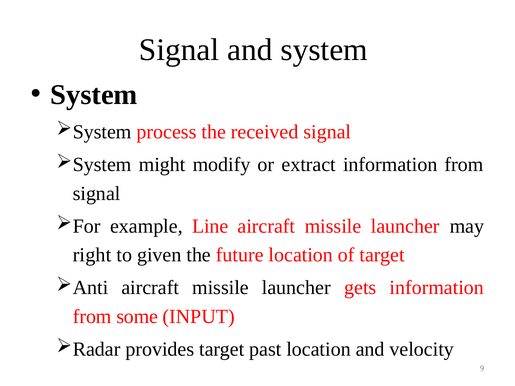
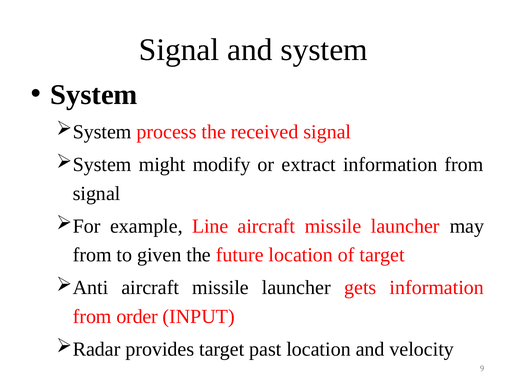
right: right -> from (92, 255)
some: some -> order (137, 317)
